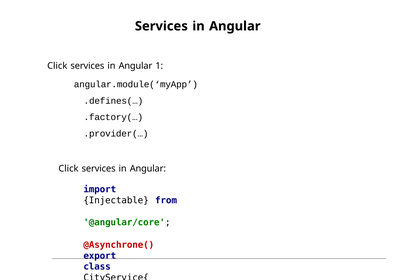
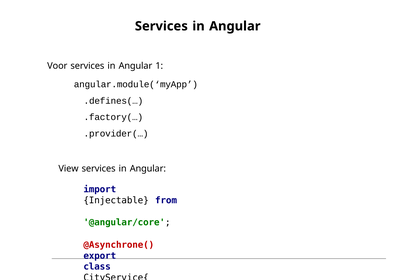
Click: Click -> Voor (57, 66)
Click: Click -> View (68, 168)
